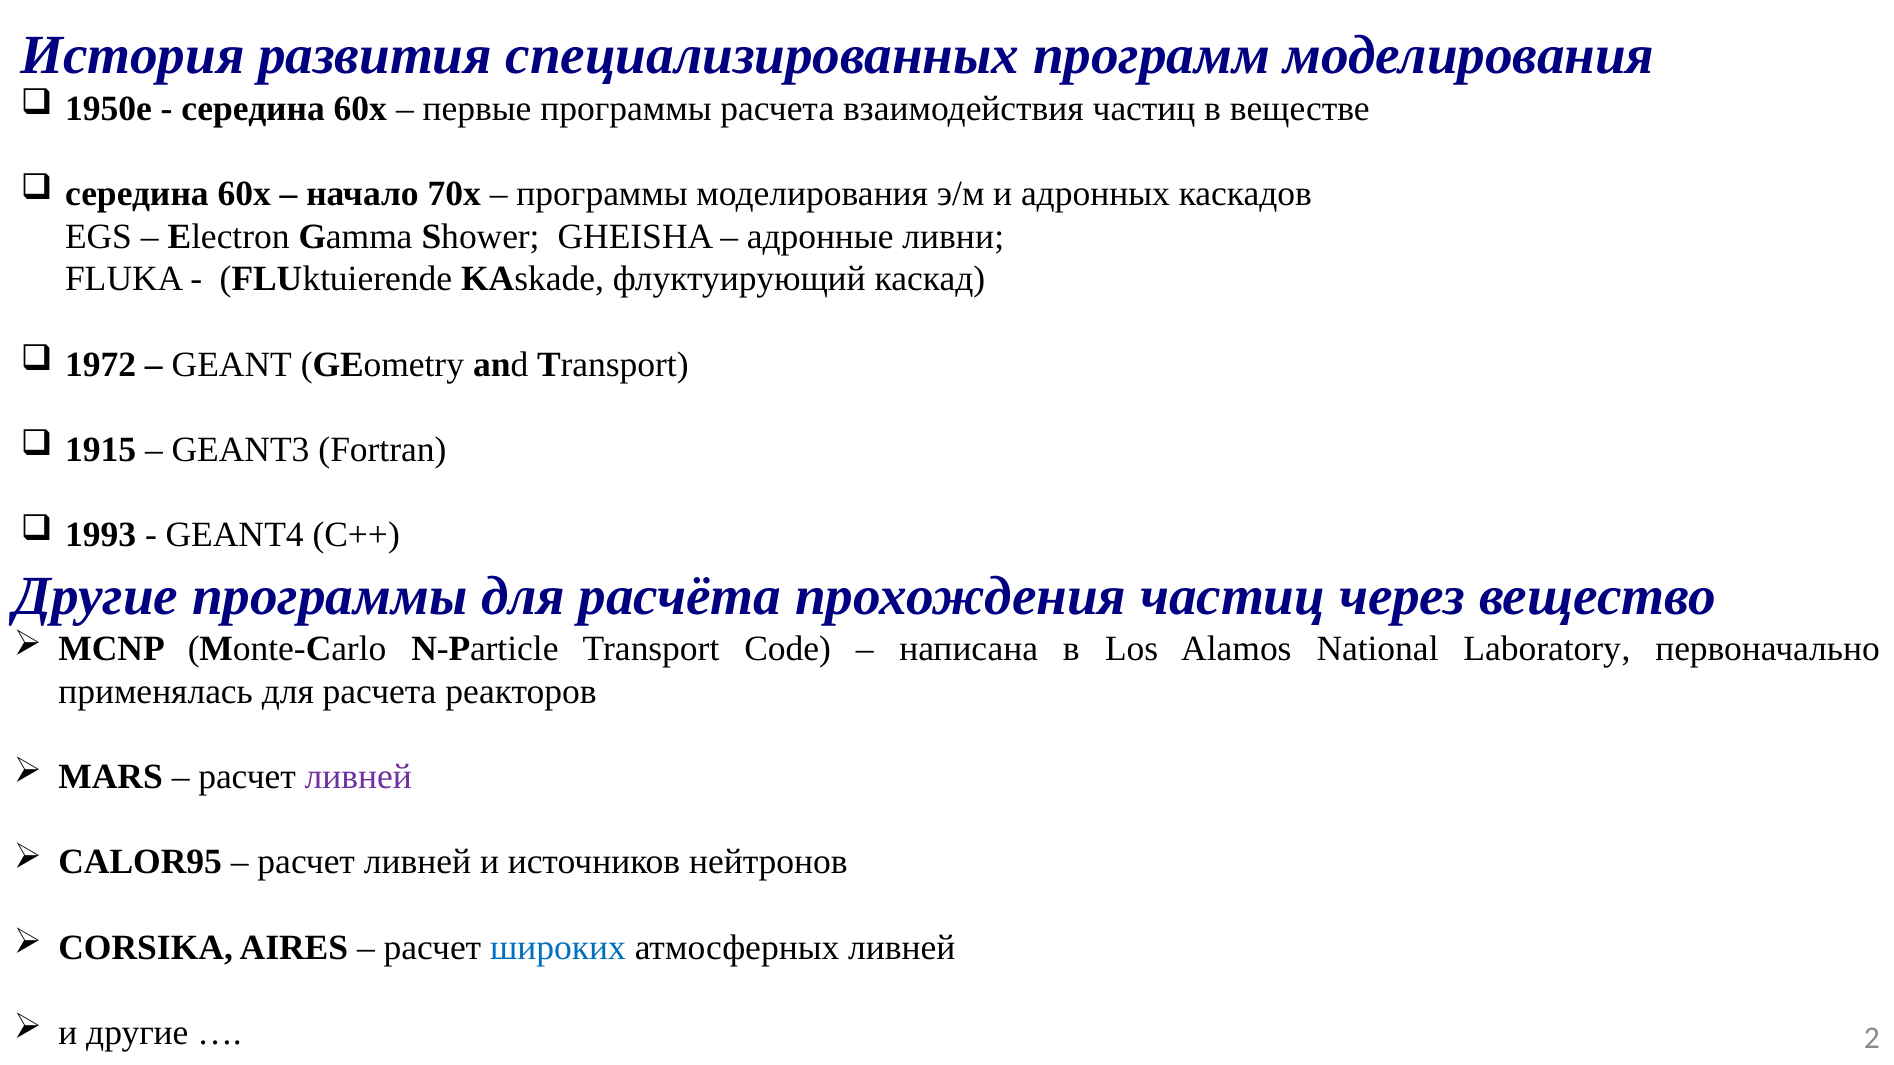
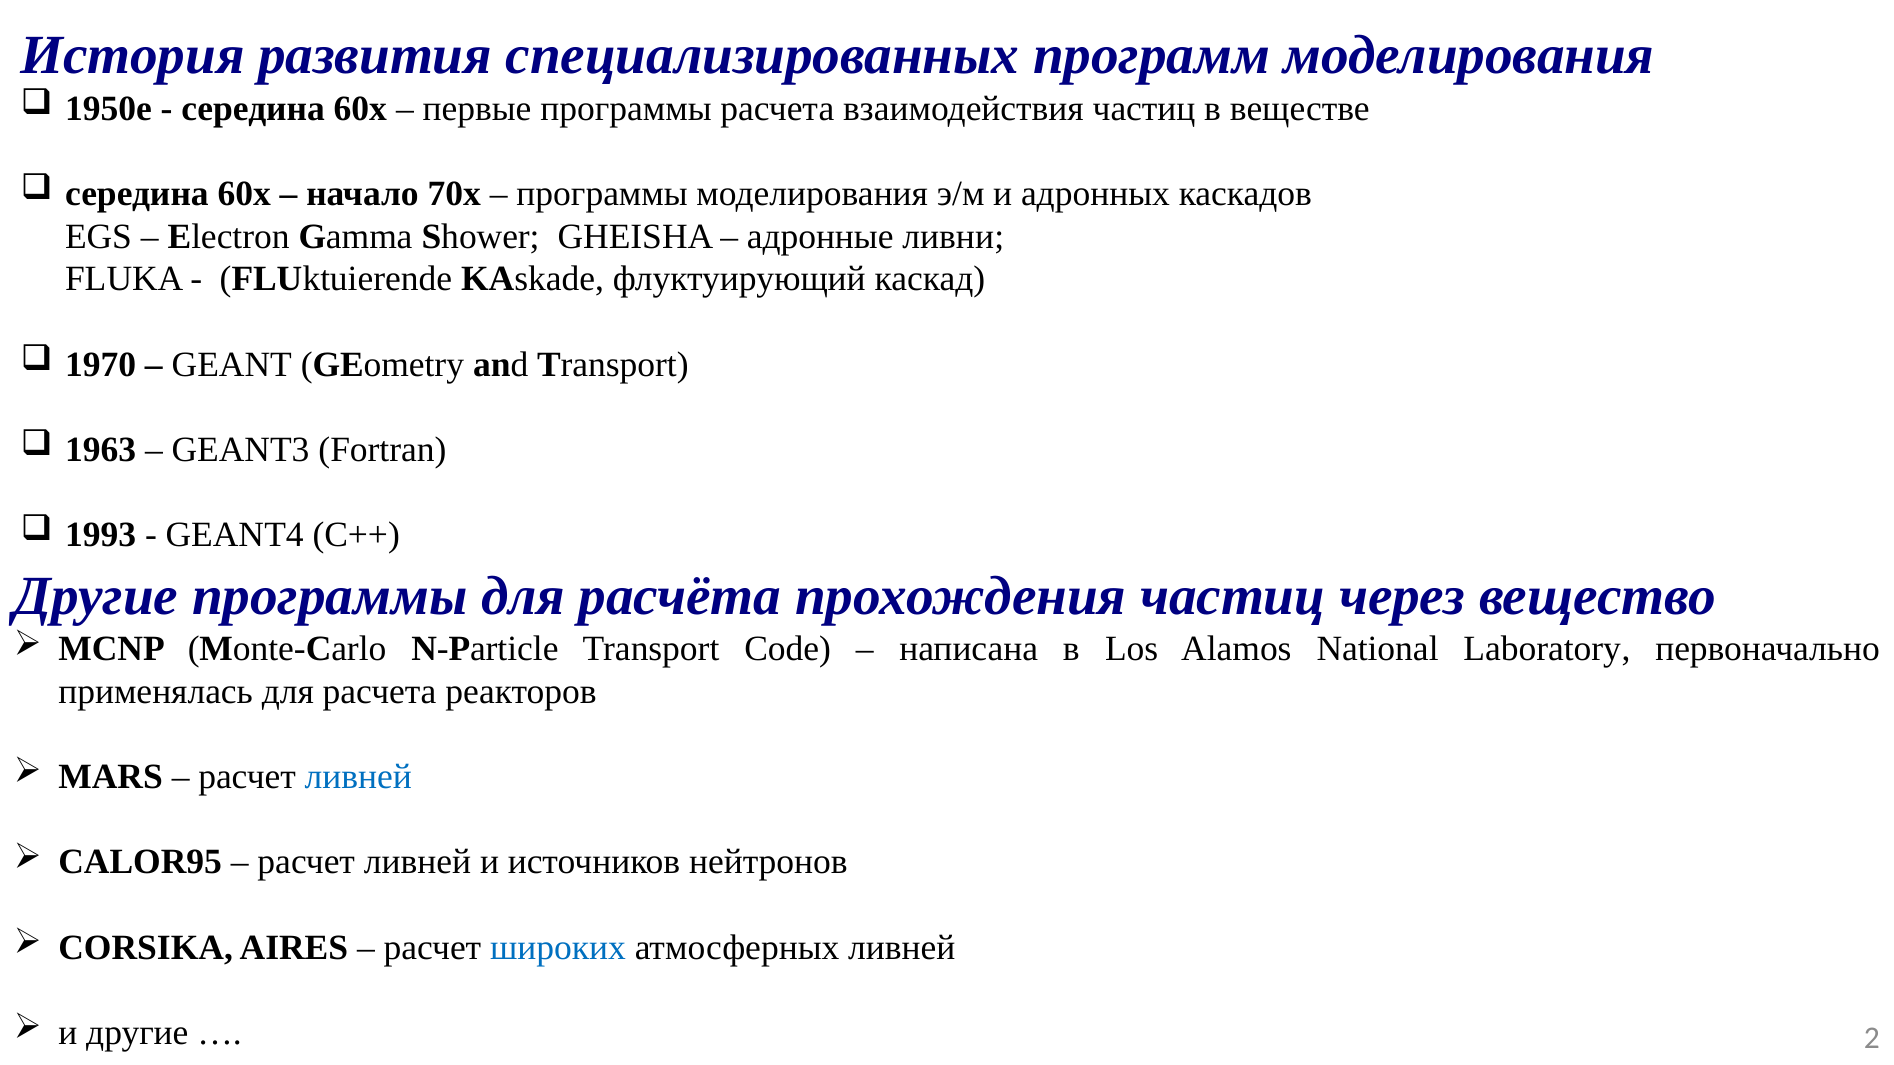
1972: 1972 -> 1970 (101, 364)
1915: 1915 -> 1963 (101, 450)
ливней colour: purple -> blue (358, 777)
